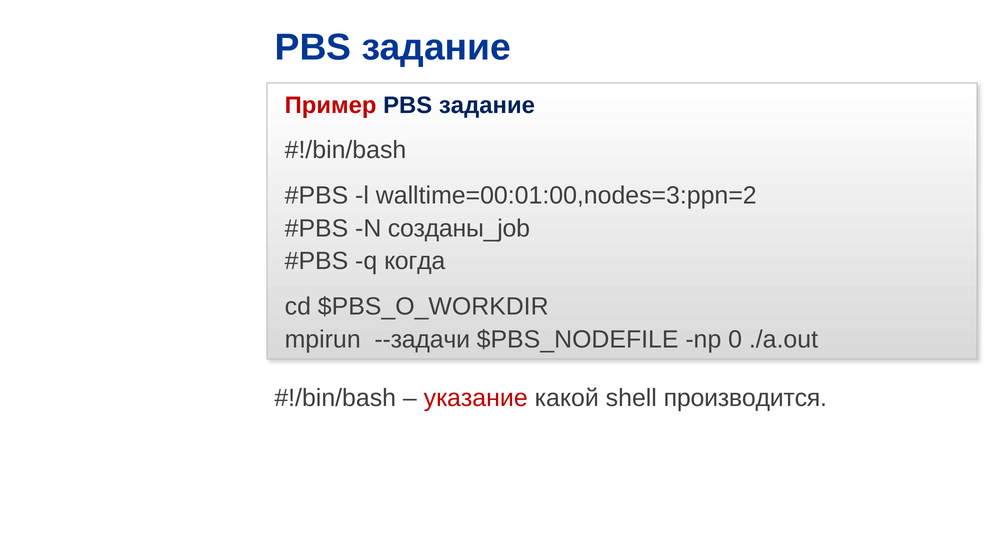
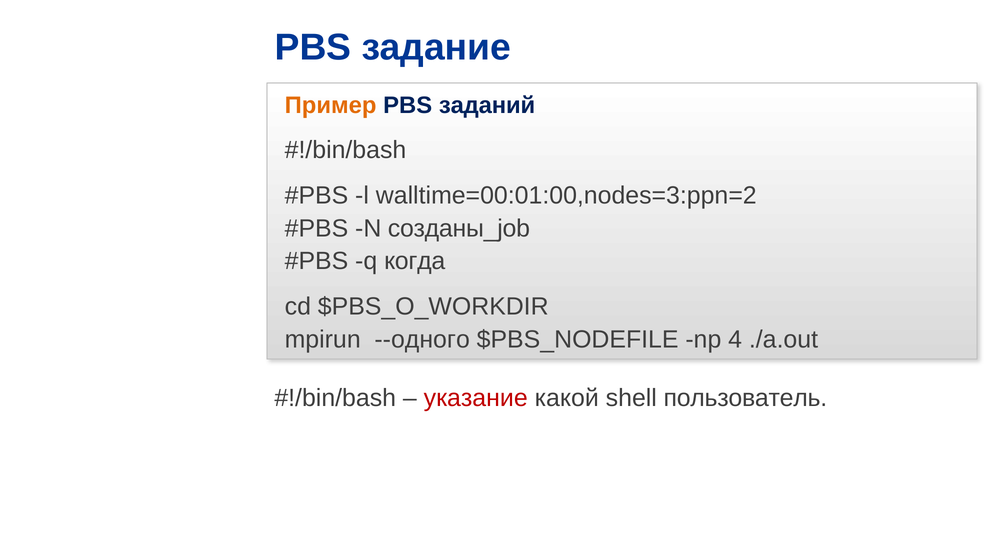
Пример colour: red -> orange (331, 105)
задание: задание -> заданий (487, 105)
--задачи: --задачи -> --одного (422, 339)
0: 0 -> 4 (735, 339)
производится: производится -> пользователь (745, 398)
